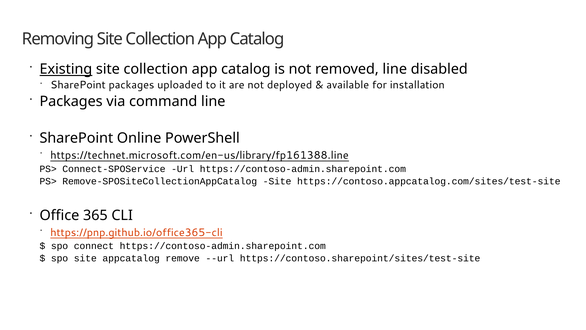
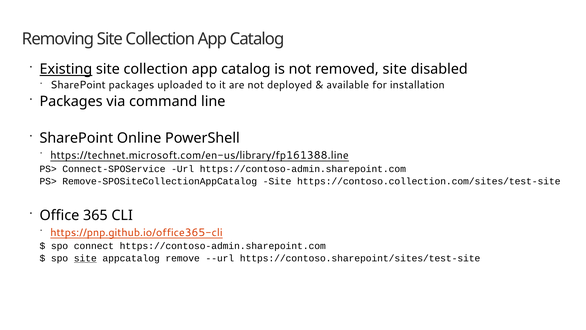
removed line: line -> site (395, 69)
https://contoso.appcatalog.com/sites/test-site: https://contoso.appcatalog.com/sites/test-site -> https://contoso.collection.com/sites/test-site (429, 181)
site underline: none -> present (85, 258)
